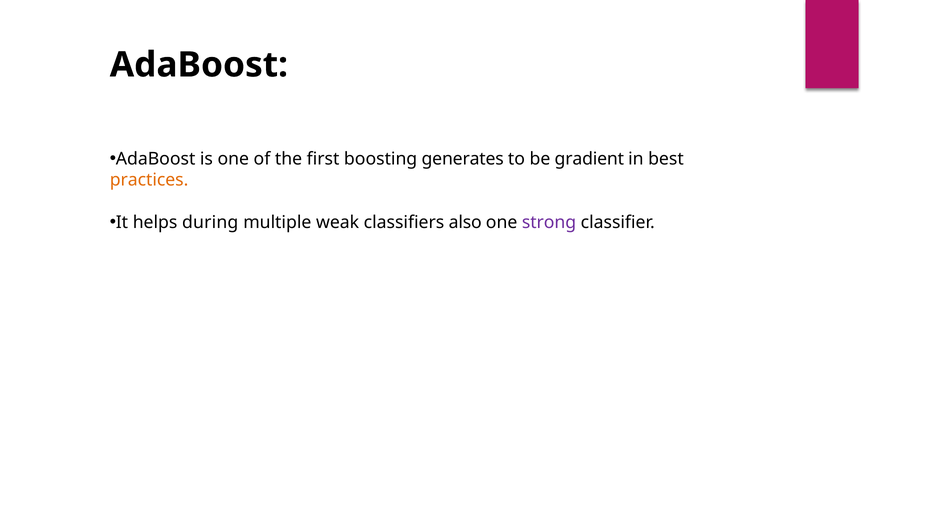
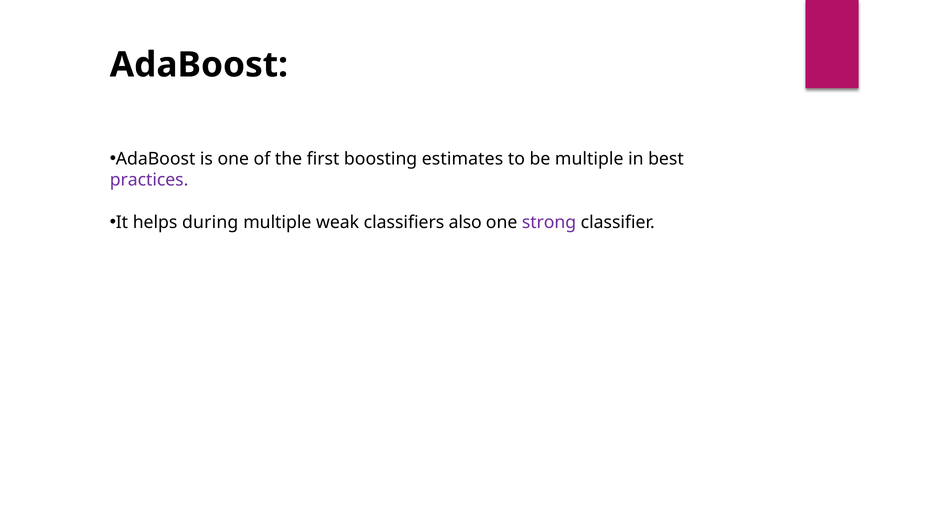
generates: generates -> estimates (463, 159)
be gradient: gradient -> multiple (589, 159)
practices colour: orange -> purple (149, 180)
